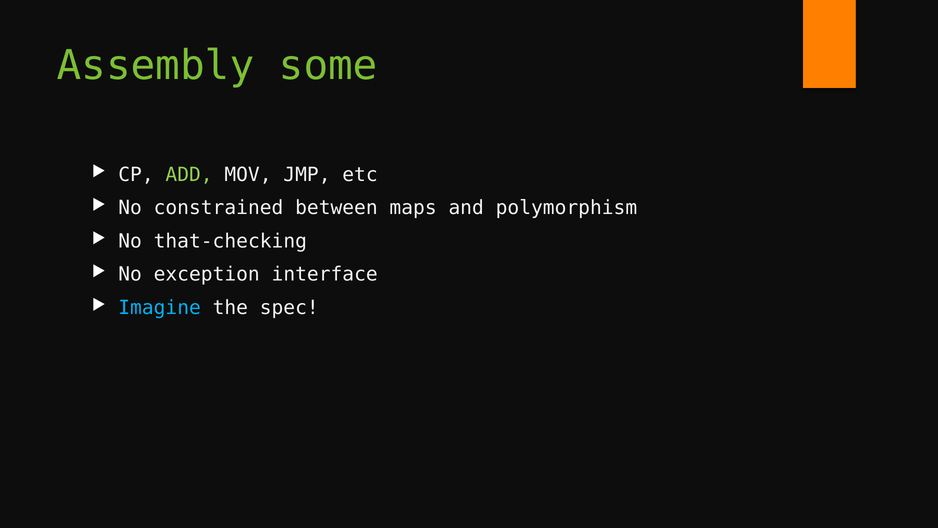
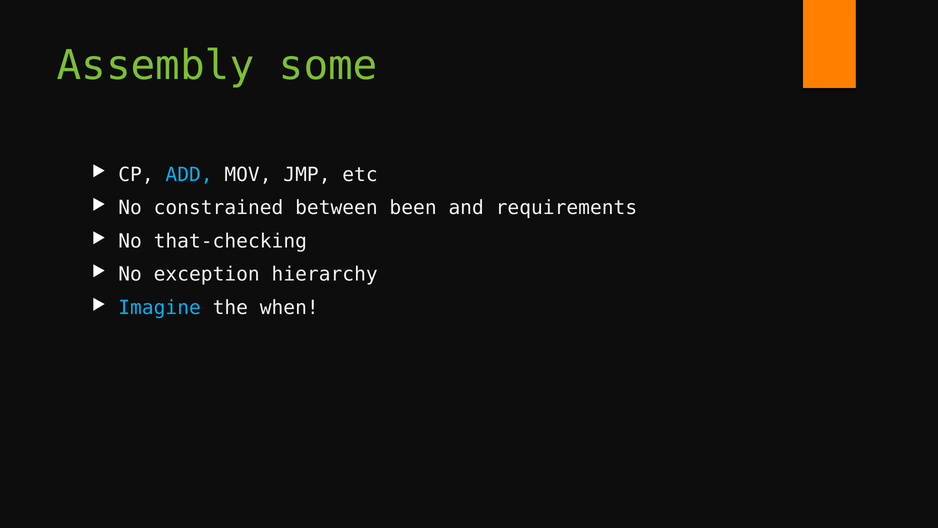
ADD colour: light green -> light blue (189, 175)
maps: maps -> been (413, 208)
polymorphism: polymorphism -> requirements (566, 208)
interface: interface -> hierarchy (325, 274)
spec: spec -> when (289, 308)
